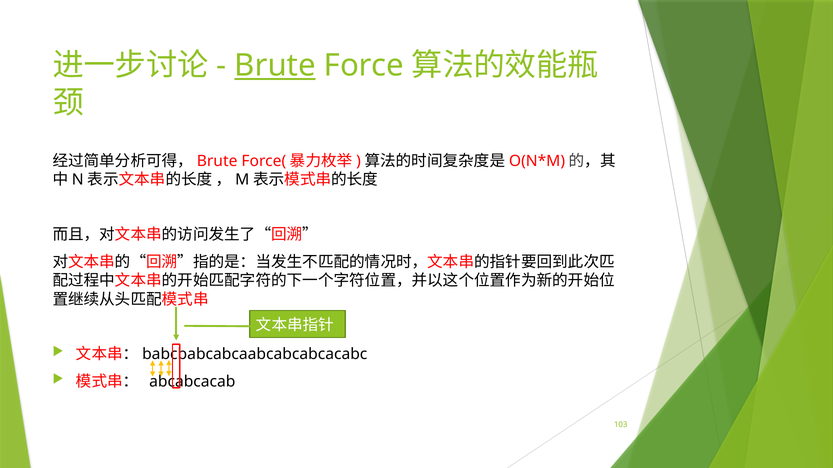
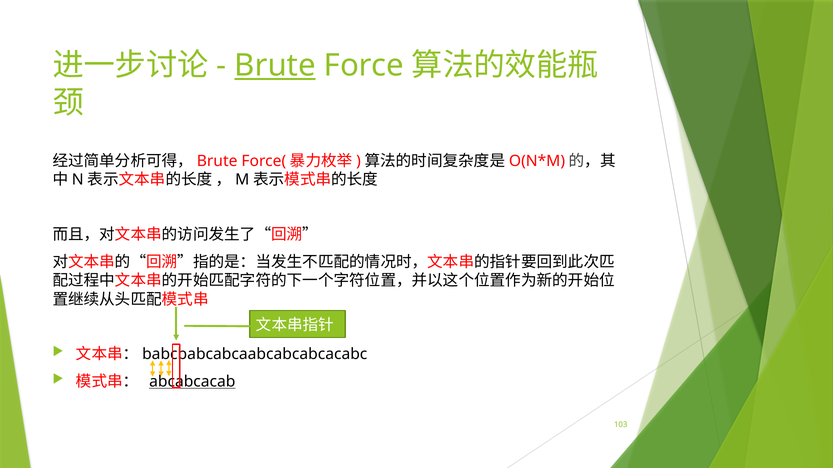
abcabcacab underline: none -> present (192, 382)
